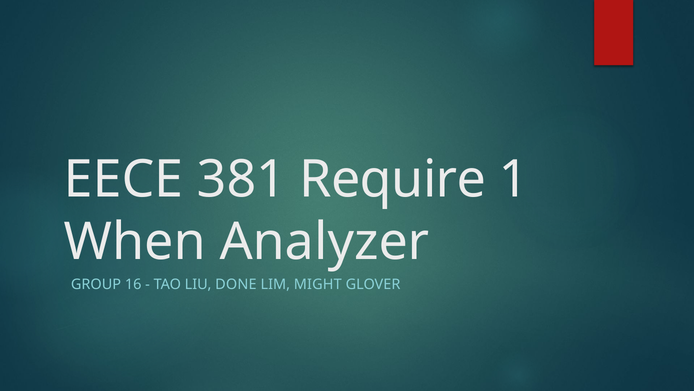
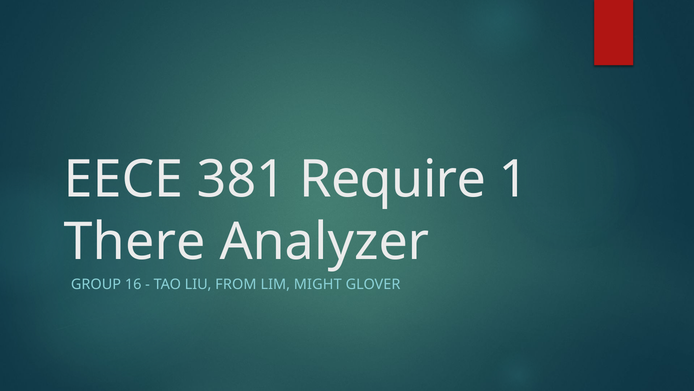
When: When -> There (135, 242)
DONE: DONE -> FROM (236, 284)
